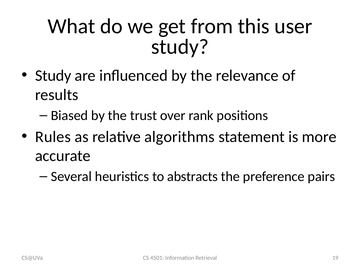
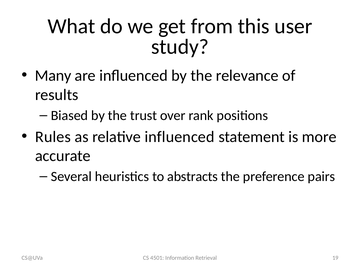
Study: Study -> Many (53, 76)
relative algorithms: algorithms -> influenced (180, 137)
